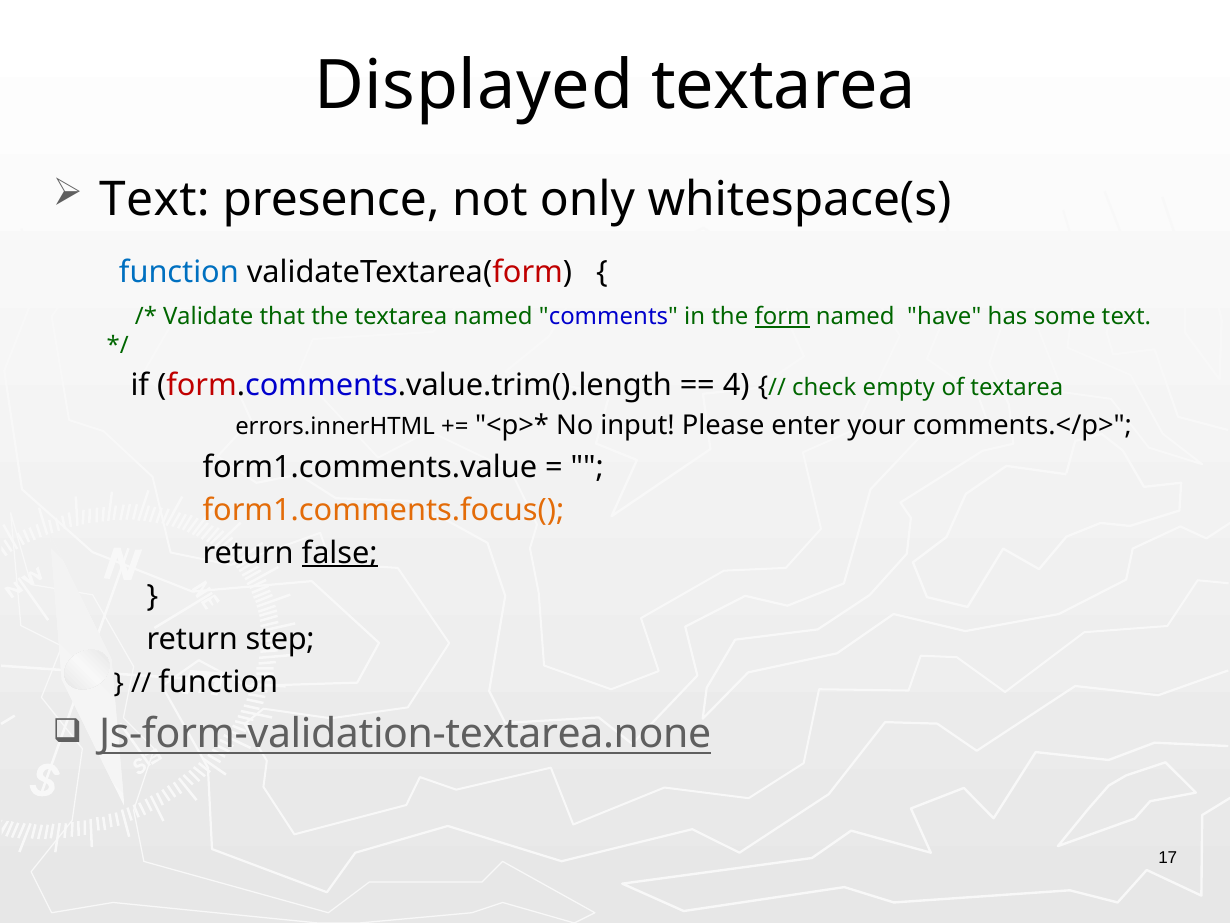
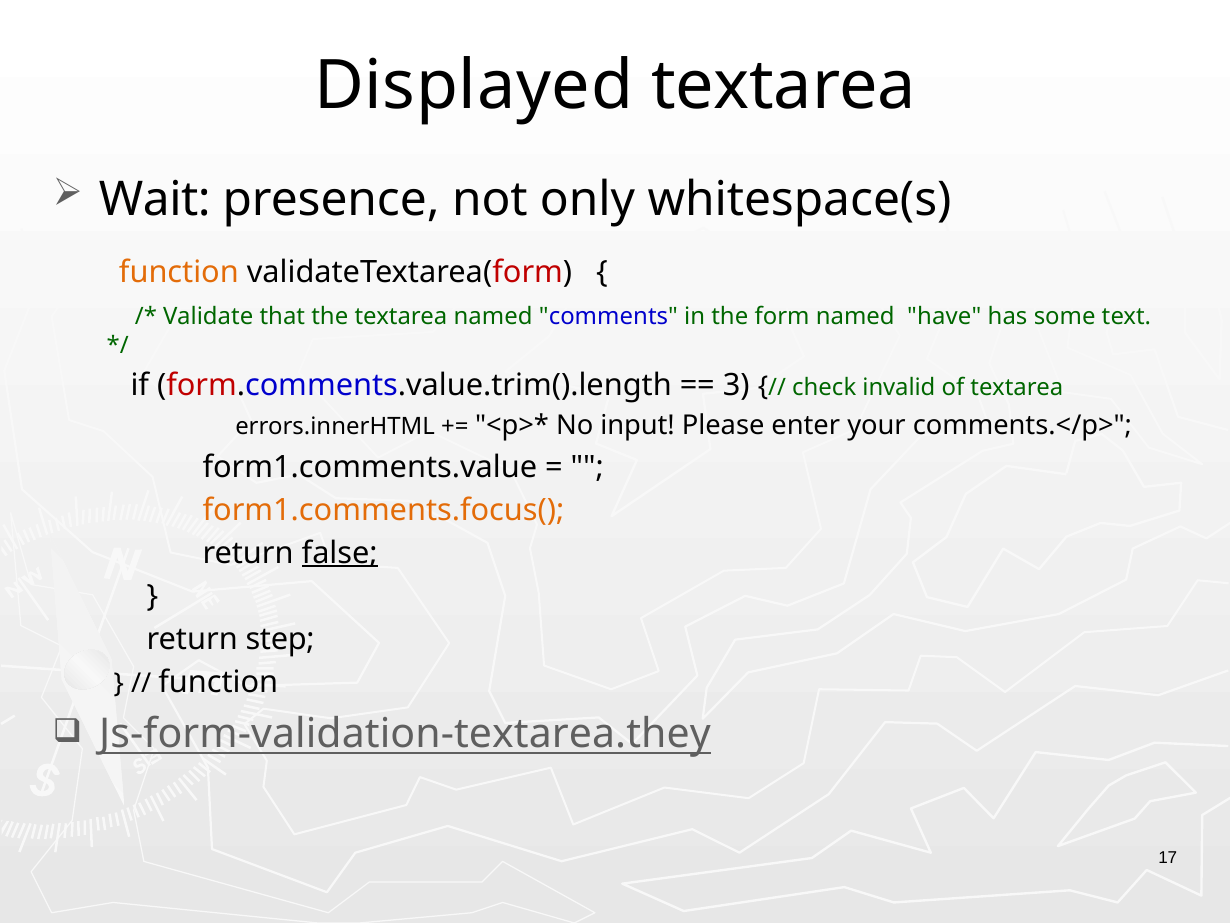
Text: Text -> Wait (155, 199)
function colour: blue -> orange (179, 272)
form underline: present -> none (782, 316)
4: 4 -> 3 (736, 385)
empty: empty -> invalid (899, 388)
Js-form-validation-textarea.none: Js-form-validation-textarea.none -> Js-form-validation-textarea.they (405, 734)
